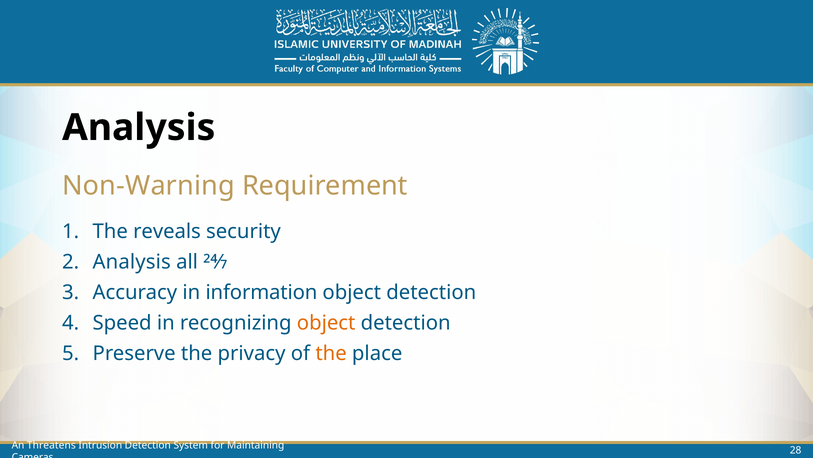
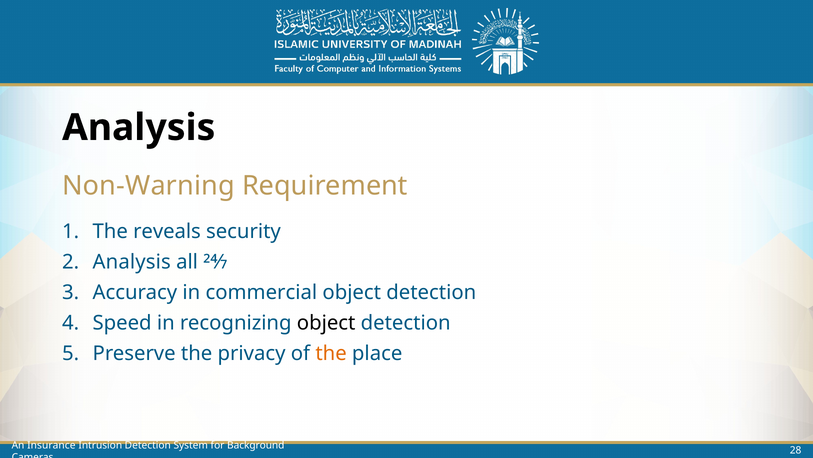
information: information -> commercial (261, 292)
object colour: orange -> black (326, 323)
Threatens: Threatens -> Insurance (51, 445)
Maintaining: Maintaining -> Background (256, 445)
